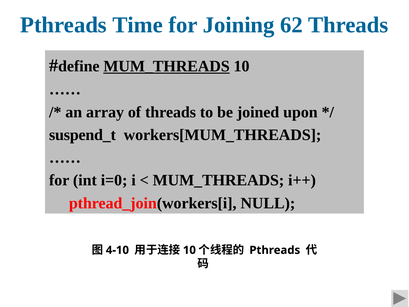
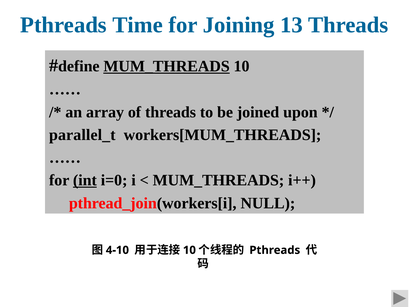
62: 62 -> 13 (292, 25)
suspend_t: suspend_t -> parallel_t (82, 135)
int underline: none -> present (85, 180)
